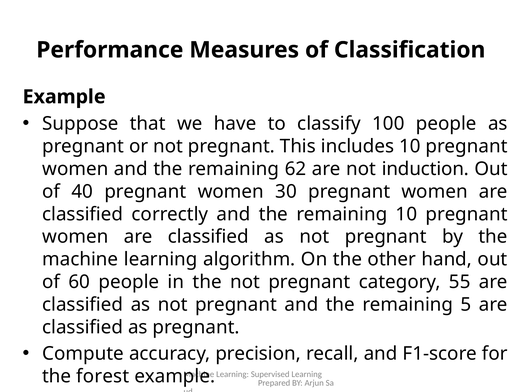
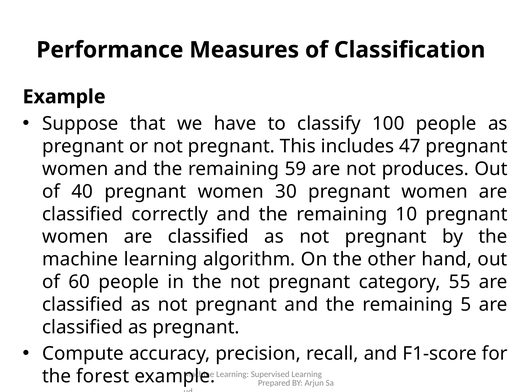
includes 10: 10 -> 47 (410, 146)
62: 62 -> 59 (296, 169)
induction: induction -> produces (425, 169)
